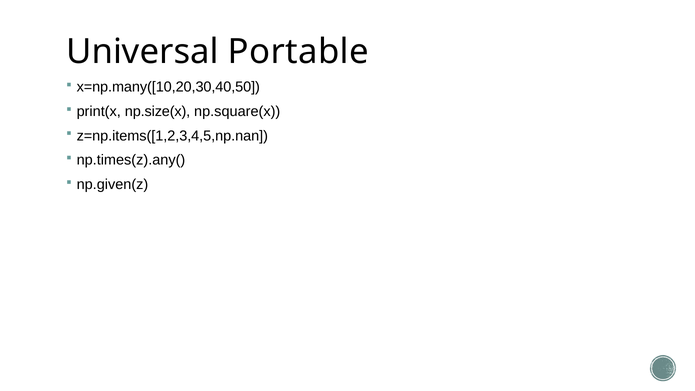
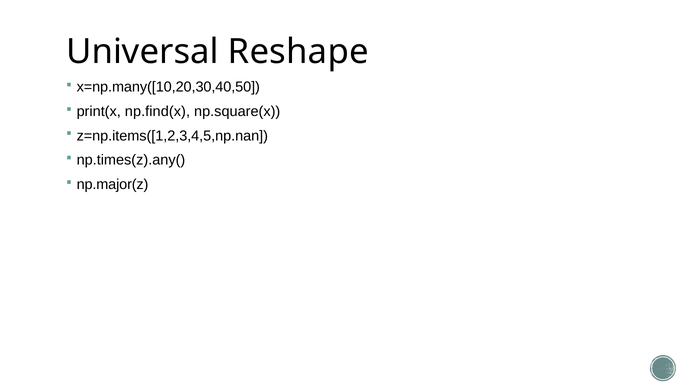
Portable: Portable -> Reshape (298, 52)
np.size(x: np.size(x -> np.find(x (157, 112)
np.given(z: np.given(z -> np.major(z (113, 184)
